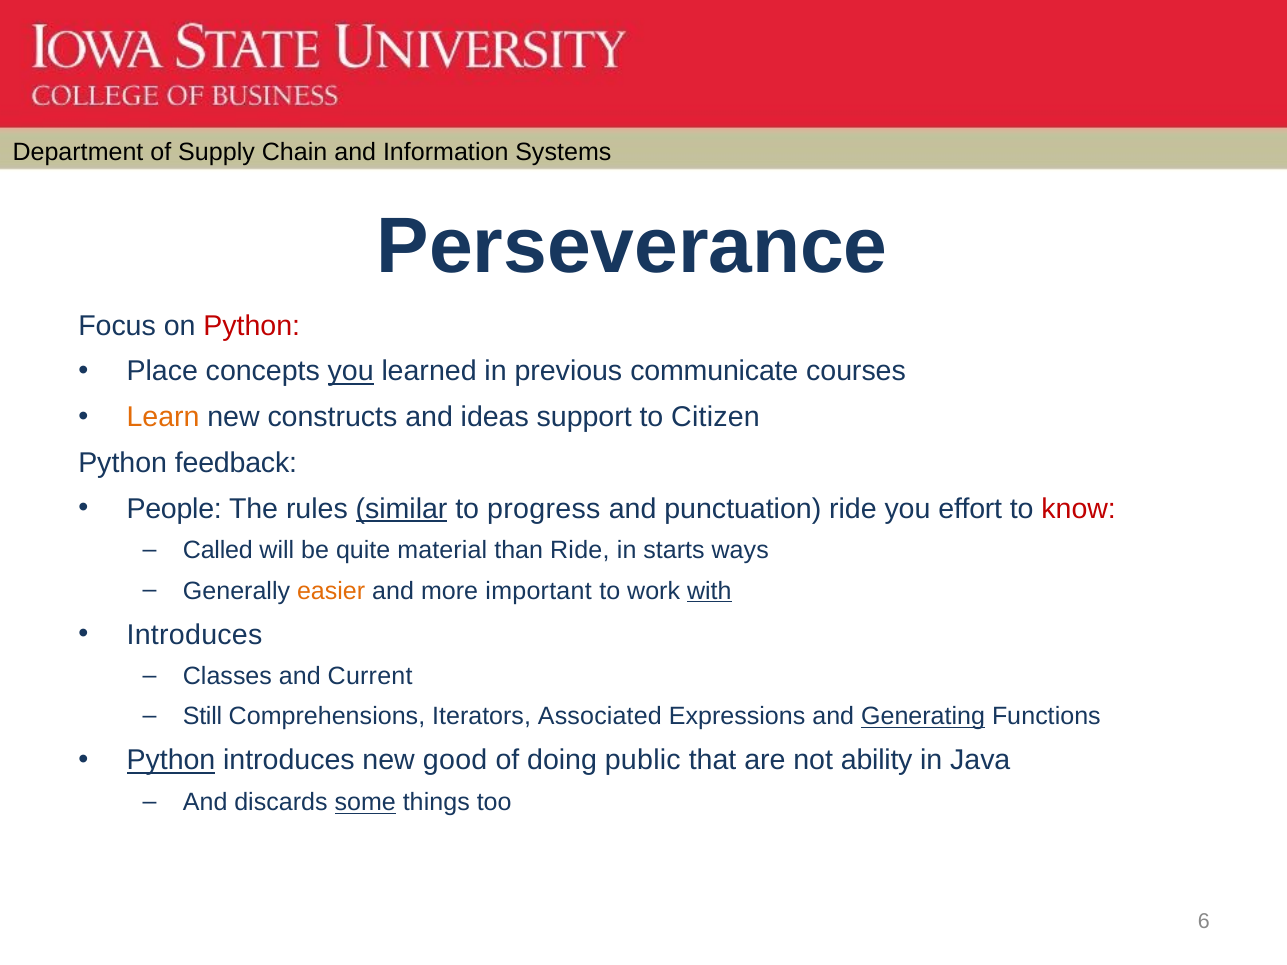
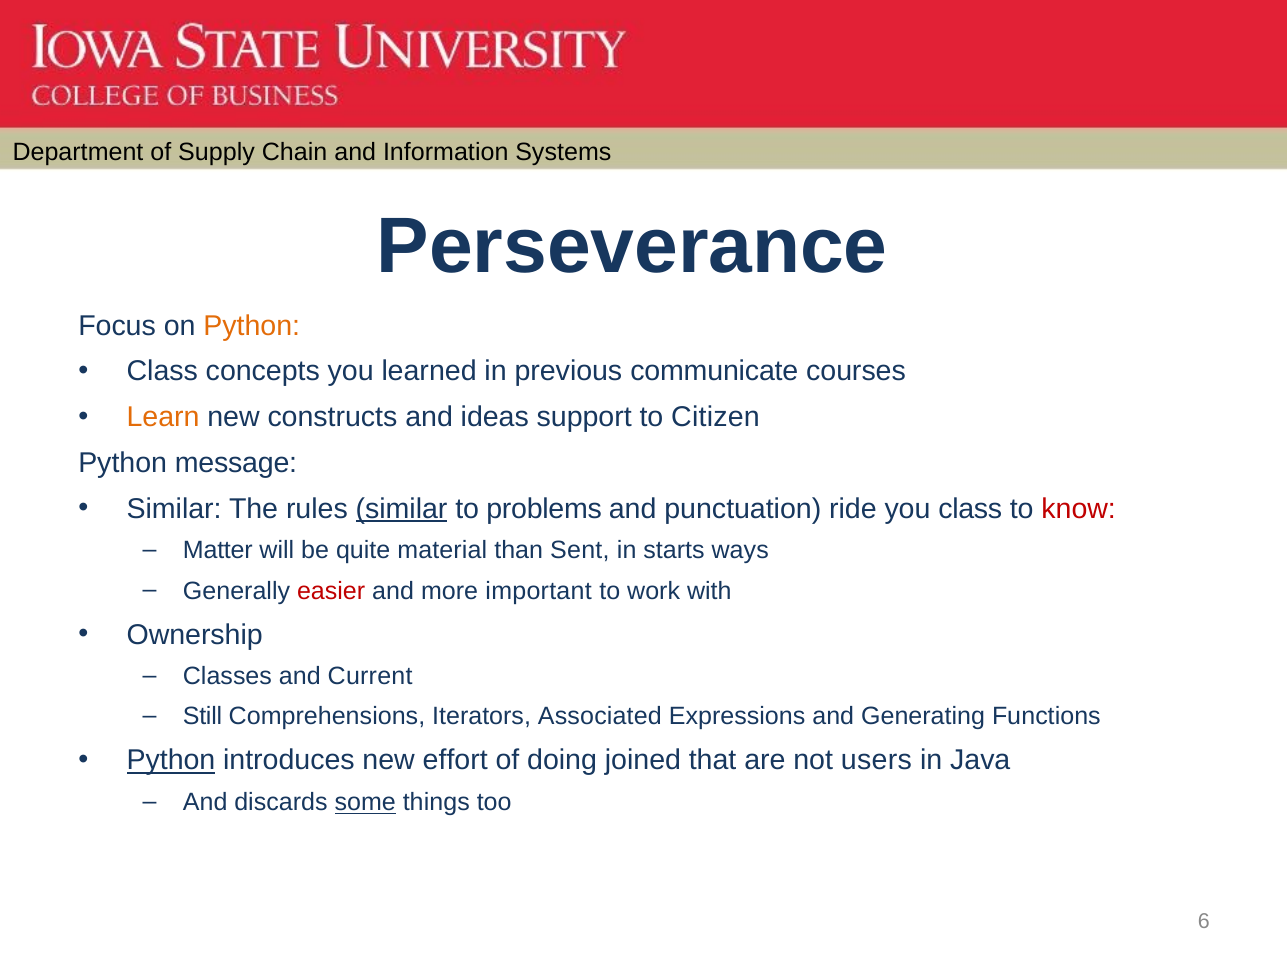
Python colour: red -> orange (252, 326)
Place: Place -> Class (162, 372)
you underline: present -> none (351, 372)
feedback: feedback -> message (236, 463)
People: People -> Similar (174, 509)
progress: progress -> problems (544, 509)
you effort: effort -> class (970, 509)
Called: Called -> Matter (218, 551)
than Ride: Ride -> Sent (580, 551)
easier colour: orange -> red (331, 591)
with underline: present -> none (709, 591)
Introduces: Introduces -> Ownership (195, 635)
Generating underline: present -> none (923, 717)
good: good -> effort (455, 761)
public: public -> joined (643, 761)
ability: ability -> users (876, 761)
